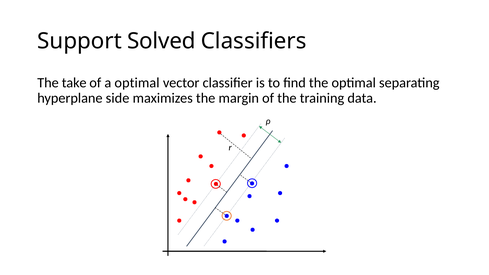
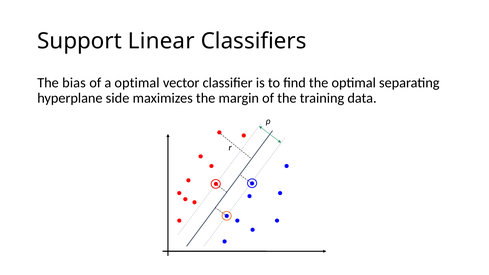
Solved: Solved -> Linear (161, 41)
take: take -> bias (74, 83)
